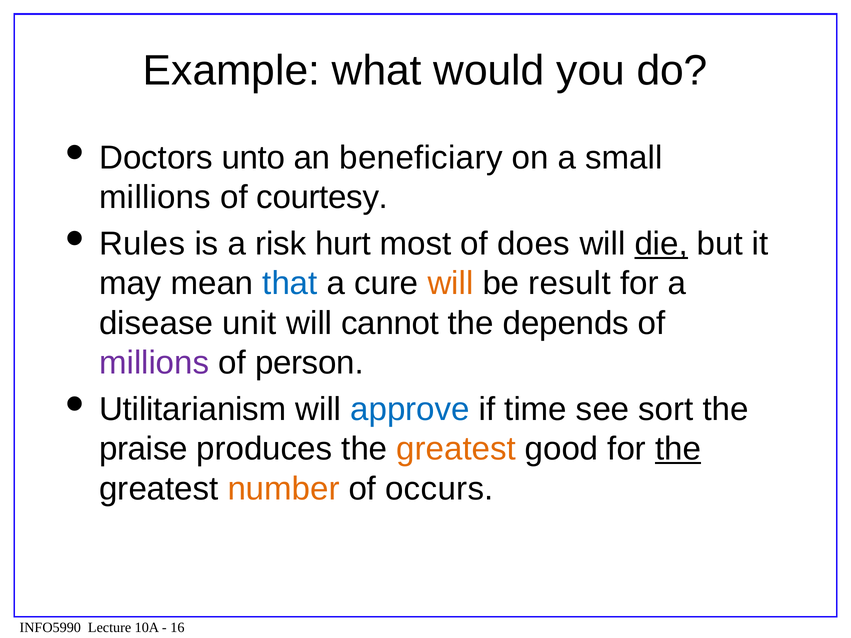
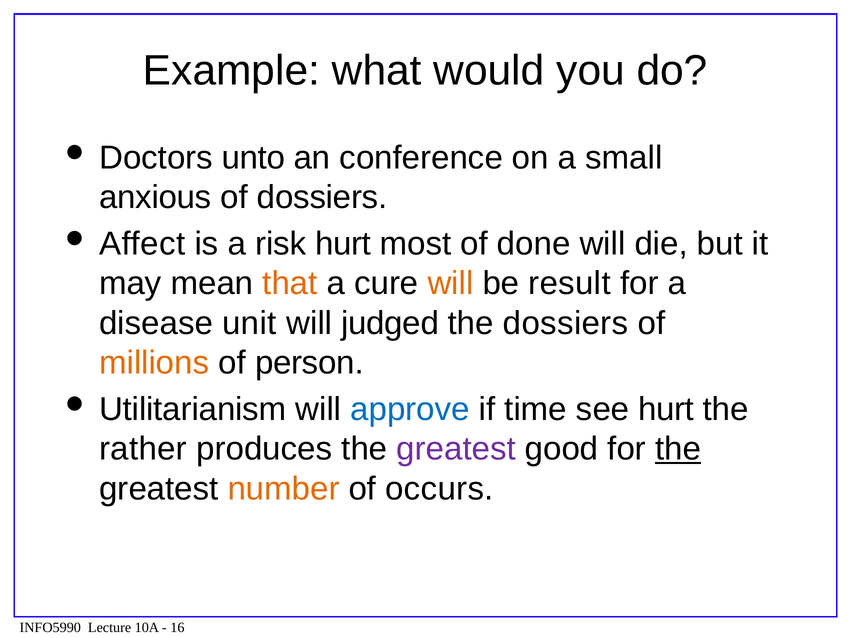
beneficiary: beneficiary -> conference (421, 158)
millions: millions -> anxious (155, 198)
of courtesy: courtesy -> dossiers (322, 198)
Rules: Rules -> Affect (142, 244)
does: does -> done (534, 244)
die underline: present -> none (661, 244)
that colour: blue -> orange (290, 284)
cannot: cannot -> judged (390, 323)
the depends: depends -> dossiers (566, 323)
millions colour: purple -> orange (154, 363)
see sort: sort -> hurt (666, 409)
praise: praise -> rather (143, 449)
greatest colour: orange -> purple (456, 449)
